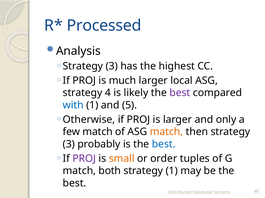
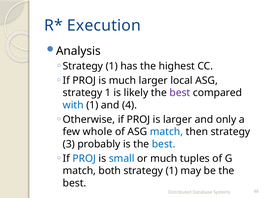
Processed: Processed -> Execution (104, 26)
3: 3 -> 1 (112, 66)
4: 4 -> 1 (108, 93)
5: 5 -> 4 (130, 105)
few match: match -> whole (97, 132)
match colour: orange -> blue (167, 132)
PROJ colour: purple -> blue (84, 159)
small colour: orange -> blue (122, 159)
or order: order -> much (164, 159)
